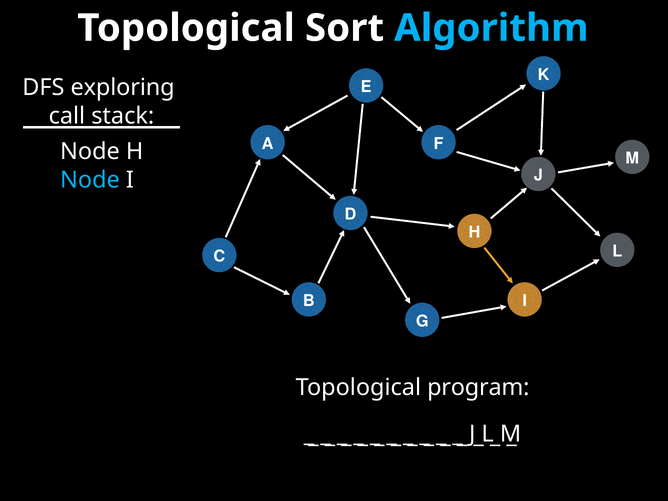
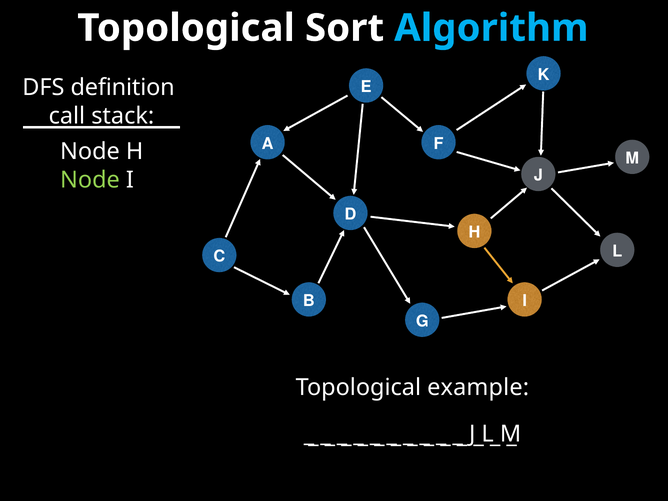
exploring: exploring -> definition (123, 88)
Node colour: light blue -> light green (90, 180)
program: program -> example (478, 387)
